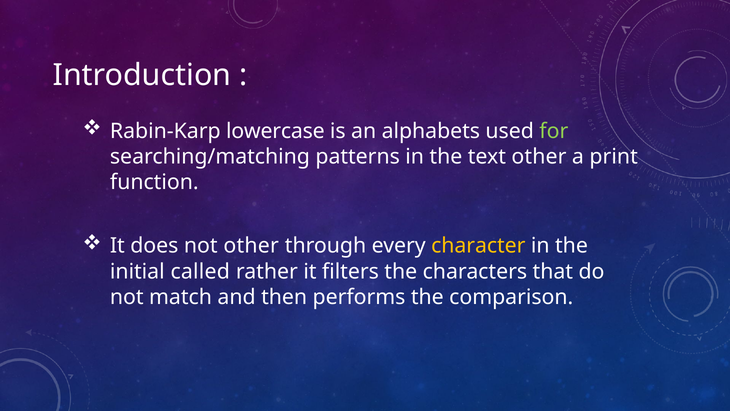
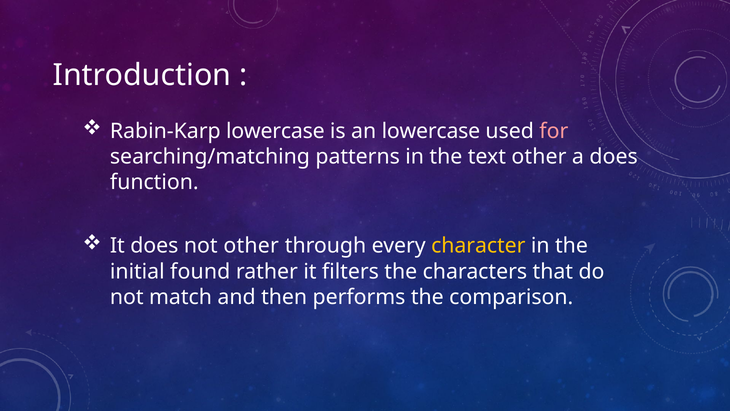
an alphabets: alphabets -> lowercase (431, 131)
for colour: light green -> pink (554, 131)
a print: print -> does (614, 157)
called: called -> found (200, 271)
